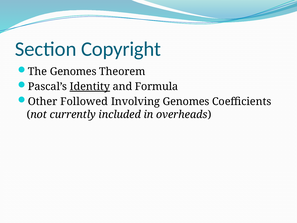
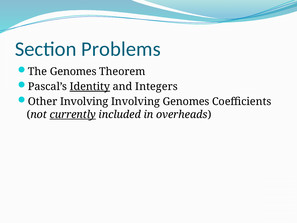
Copyright: Copyright -> Problems (121, 49)
Formula: Formula -> Integers (156, 87)
Other Followed: Followed -> Involving (84, 102)
currently underline: none -> present (73, 114)
